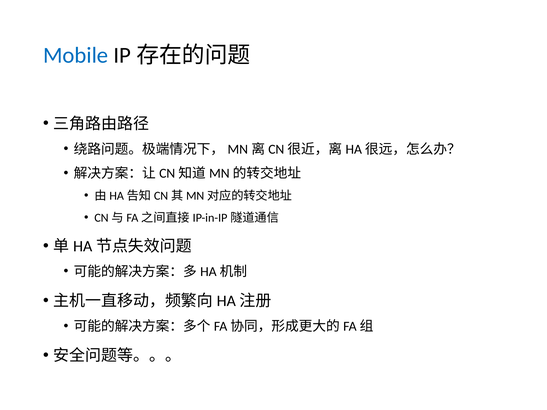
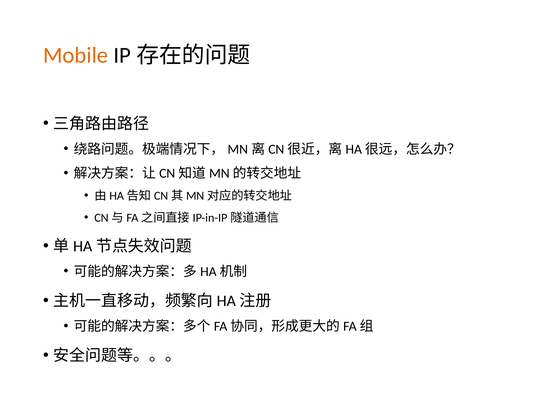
Mobile colour: blue -> orange (76, 55)
